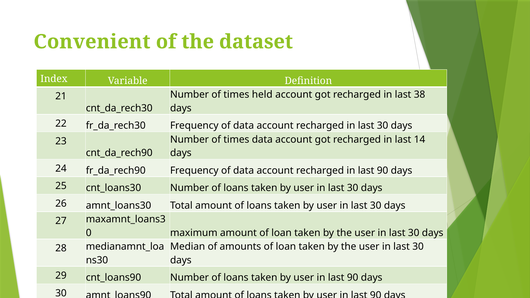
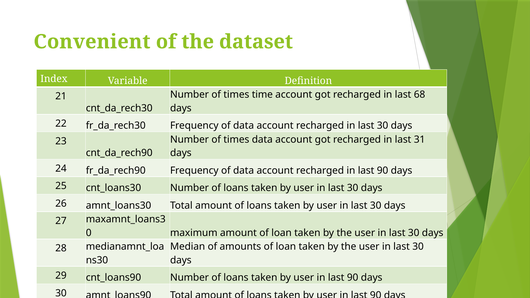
held: held -> time (262, 95)
38: 38 -> 68 (420, 95)
14: 14 -> 31 (420, 140)
